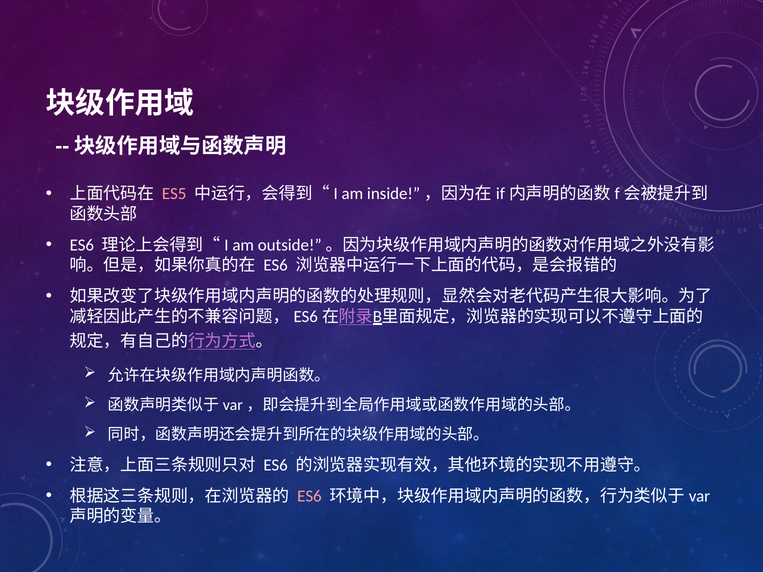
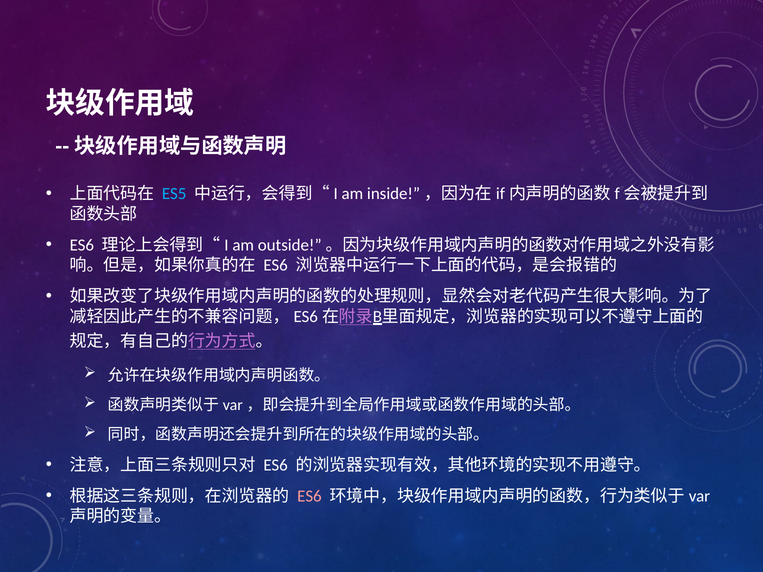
ES5 colour: pink -> light blue (174, 194)
